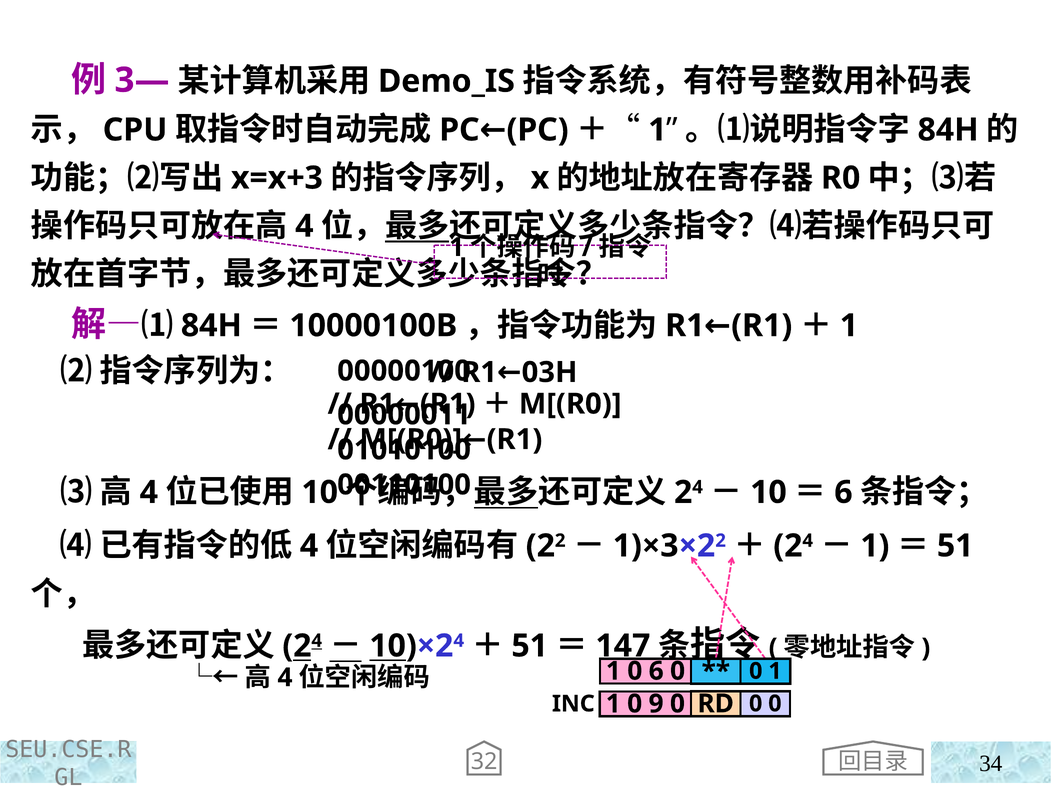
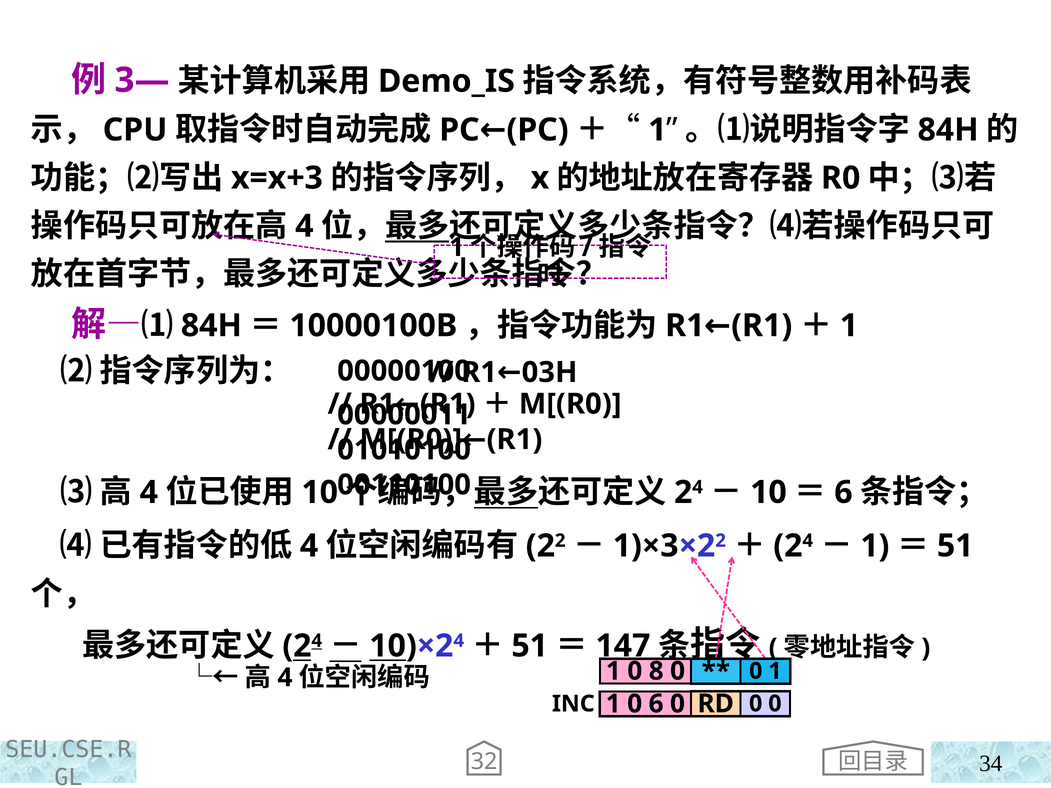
0 6: 6 -> 8 (656, 671)
0 9: 9 -> 6 (656, 704)
